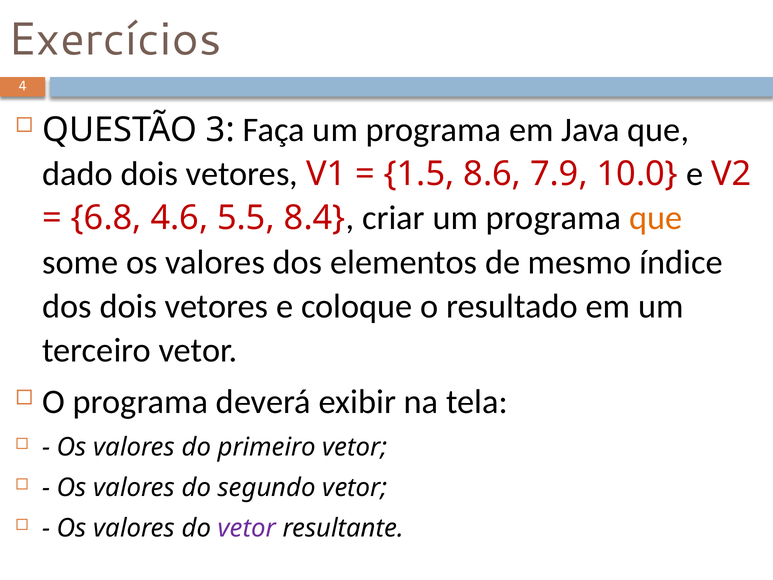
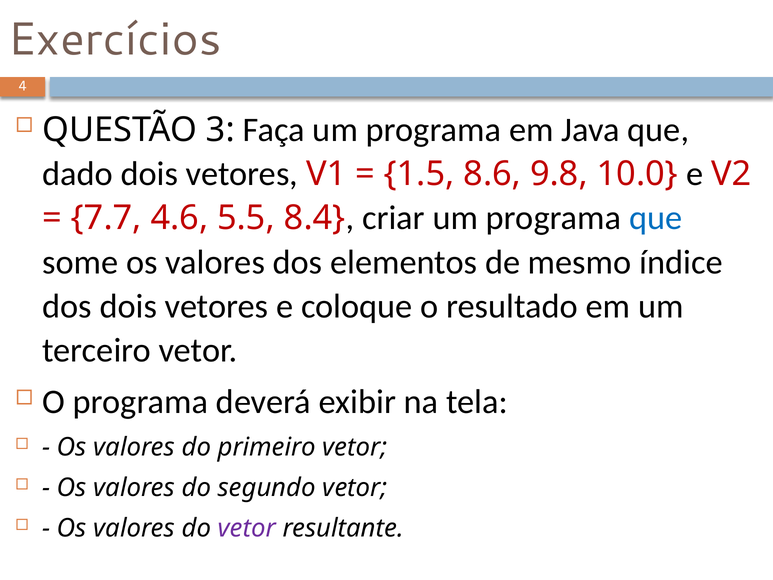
7.9: 7.9 -> 9.8 (559, 174)
6.8: 6.8 -> 7.7 (106, 218)
que colour: orange -> blue (656, 218)
